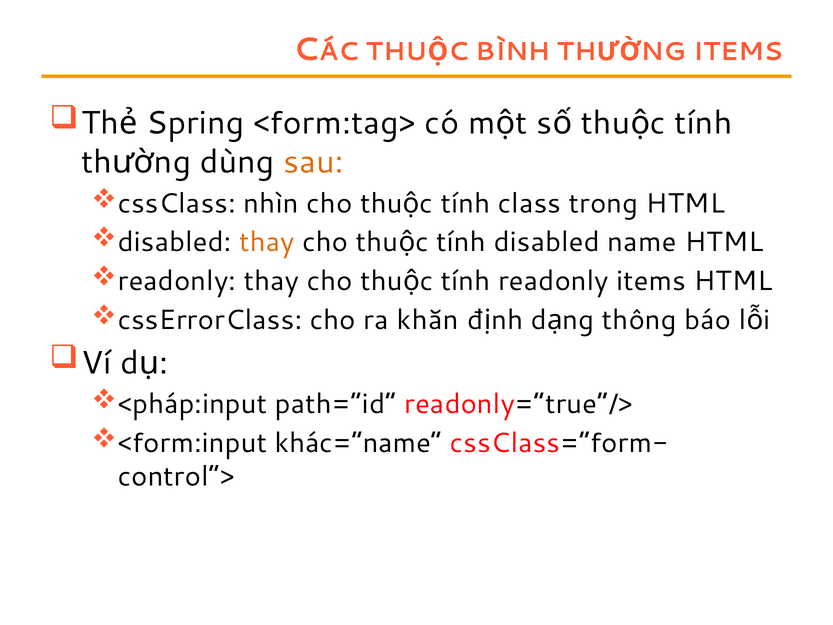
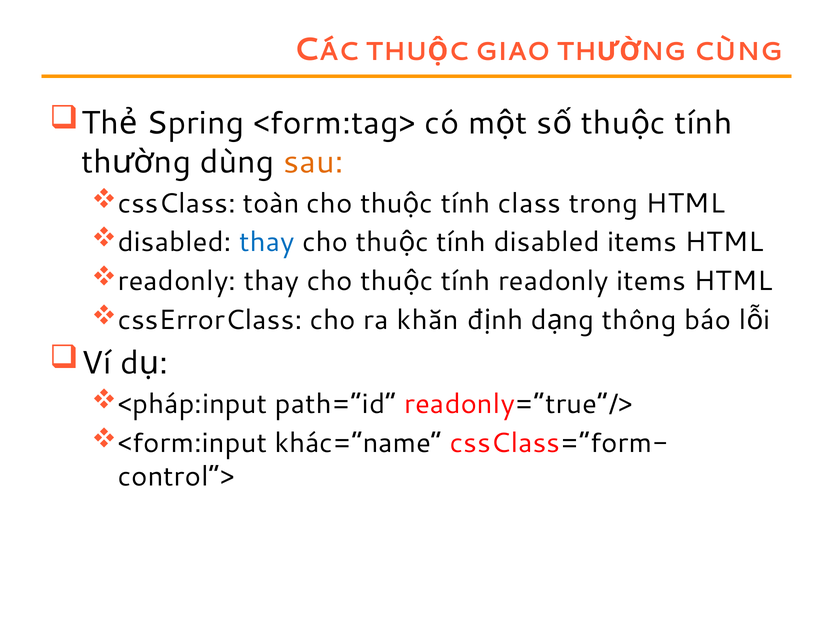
BÌNH: BÌNH -> GIAO (513, 52)
ITEMS: ITEMS -> CÙNG (738, 52)
nhìn: nhìn -> toàn (271, 203)
thay colour: orange -> blue (267, 242)
disabled name: name -> items (642, 242)
